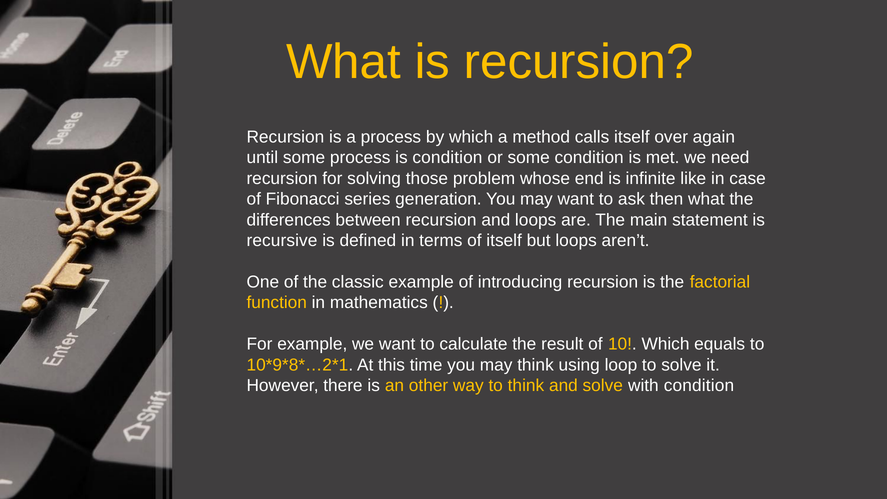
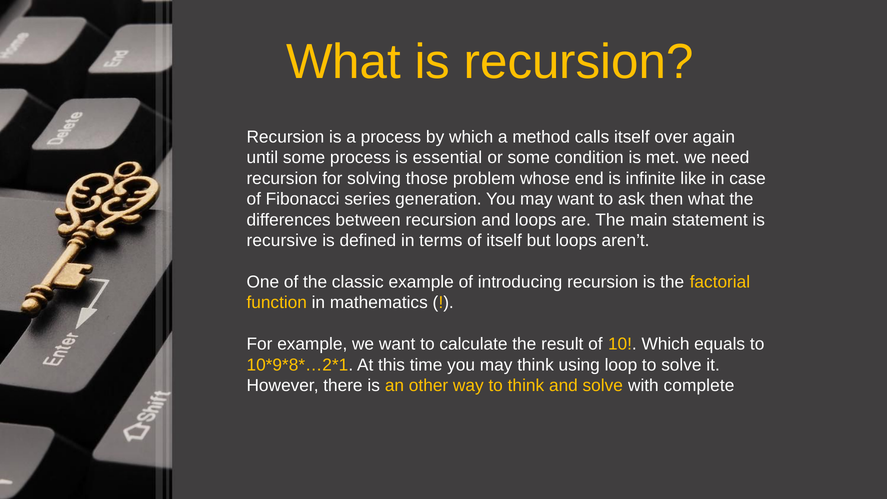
is condition: condition -> essential (447, 158)
with condition: condition -> complete (699, 385)
